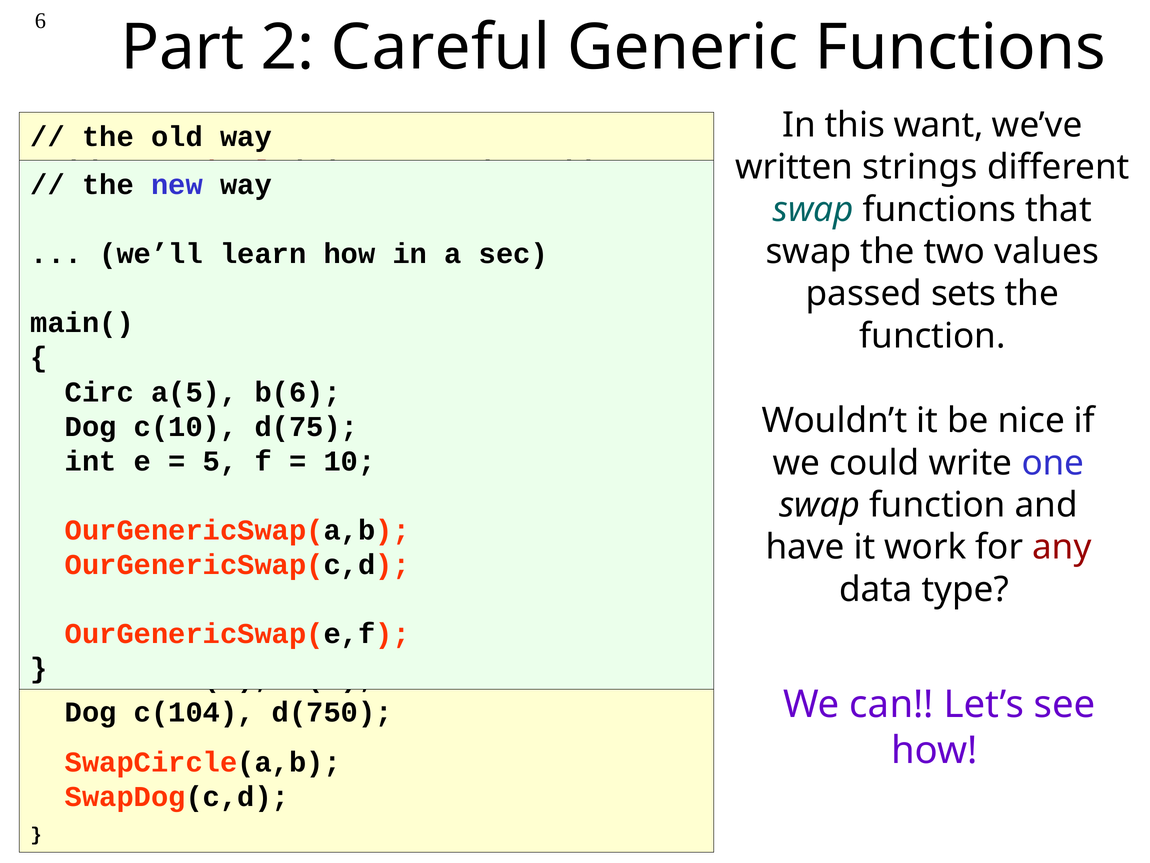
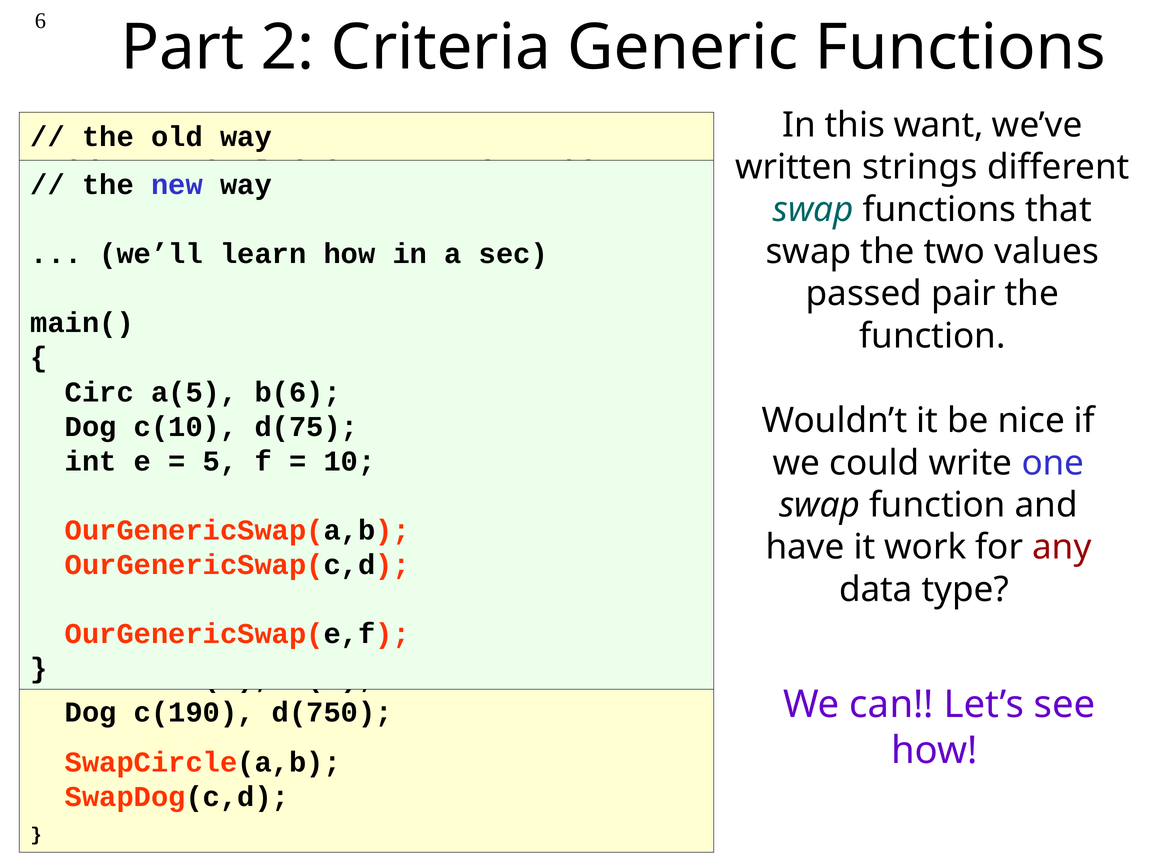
Careful: Careful -> Criteria (441, 48)
sets: sets -> pair (963, 294)
c(104: c(104 -> c(190 (194, 712)
